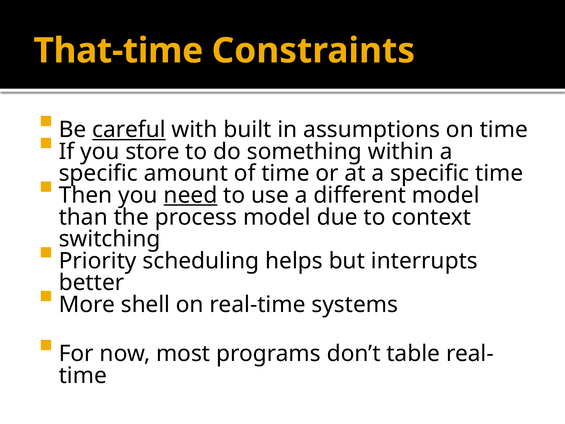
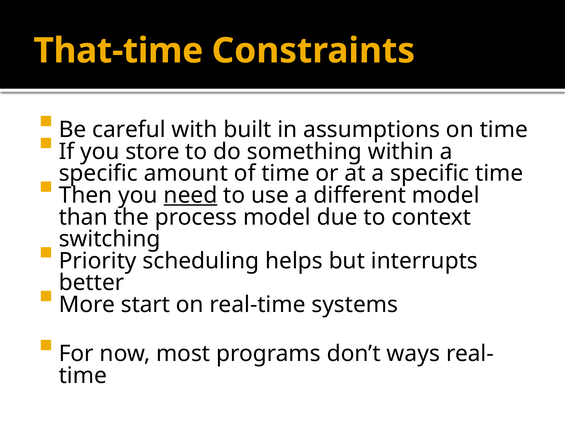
careful underline: present -> none (129, 130)
shell: shell -> start (145, 304)
table: table -> ways (413, 354)
